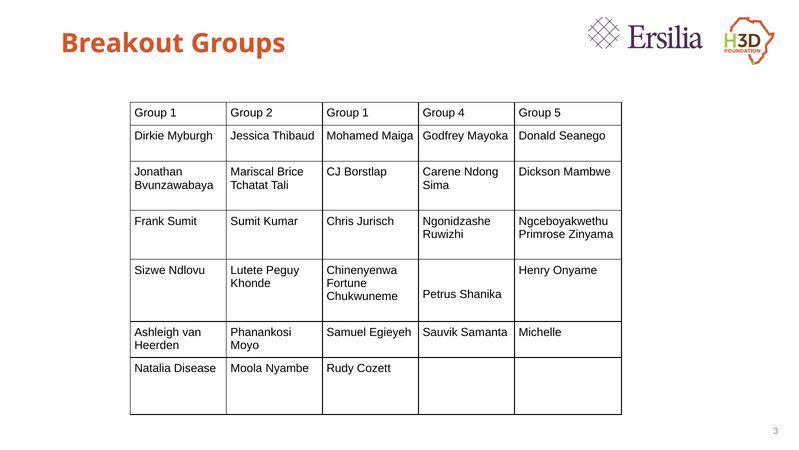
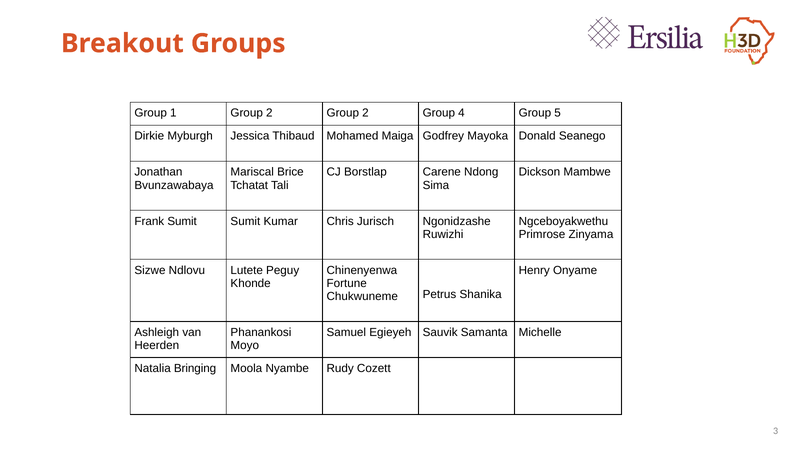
2 Group 1: 1 -> 2 (365, 113)
Disease: Disease -> Bringing (195, 368)
